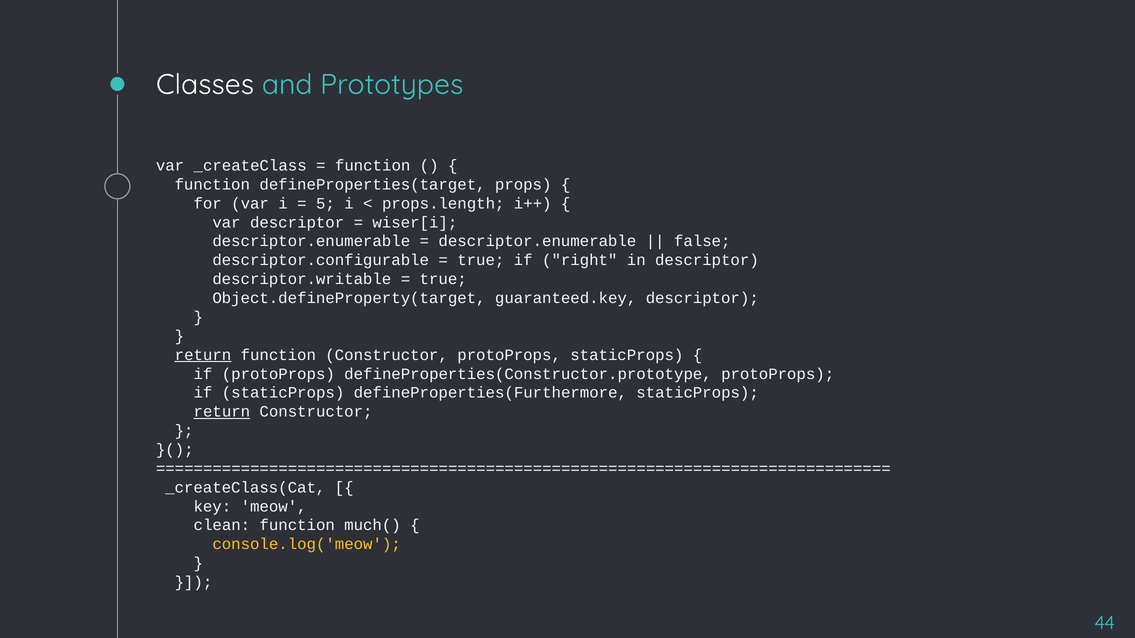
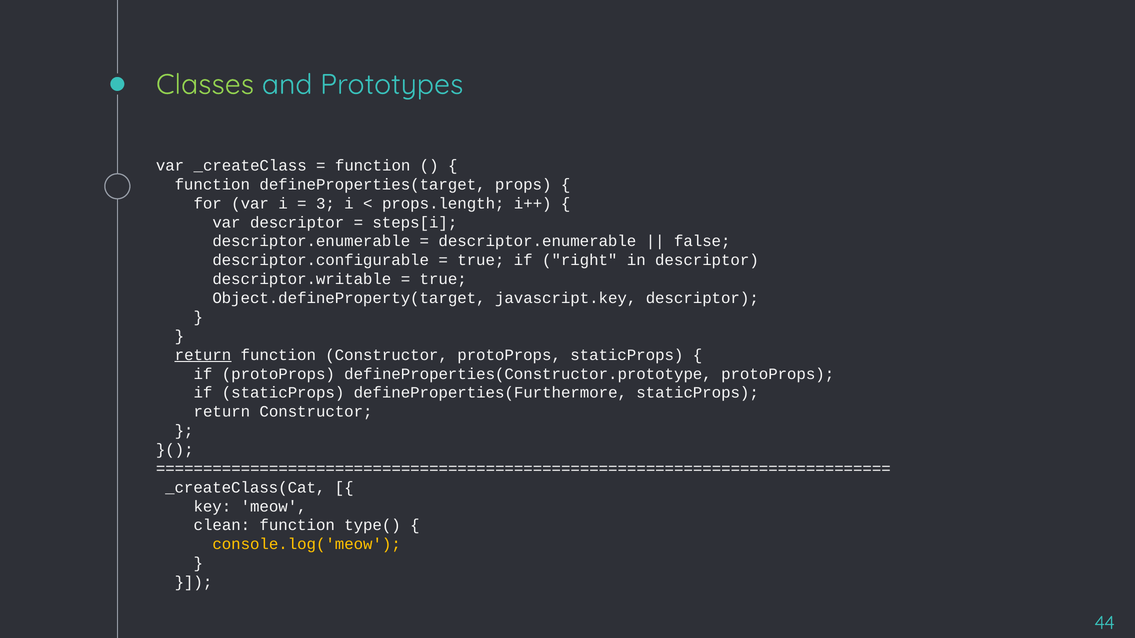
Classes colour: white -> light green (205, 85)
5: 5 -> 3 (325, 204)
wiser[i: wiser[i -> steps[i (415, 223)
guaranteed.key: guaranteed.key -> javascript.key (566, 298)
return underline: present -> none (222, 412)
much(: much( -> type( (373, 526)
